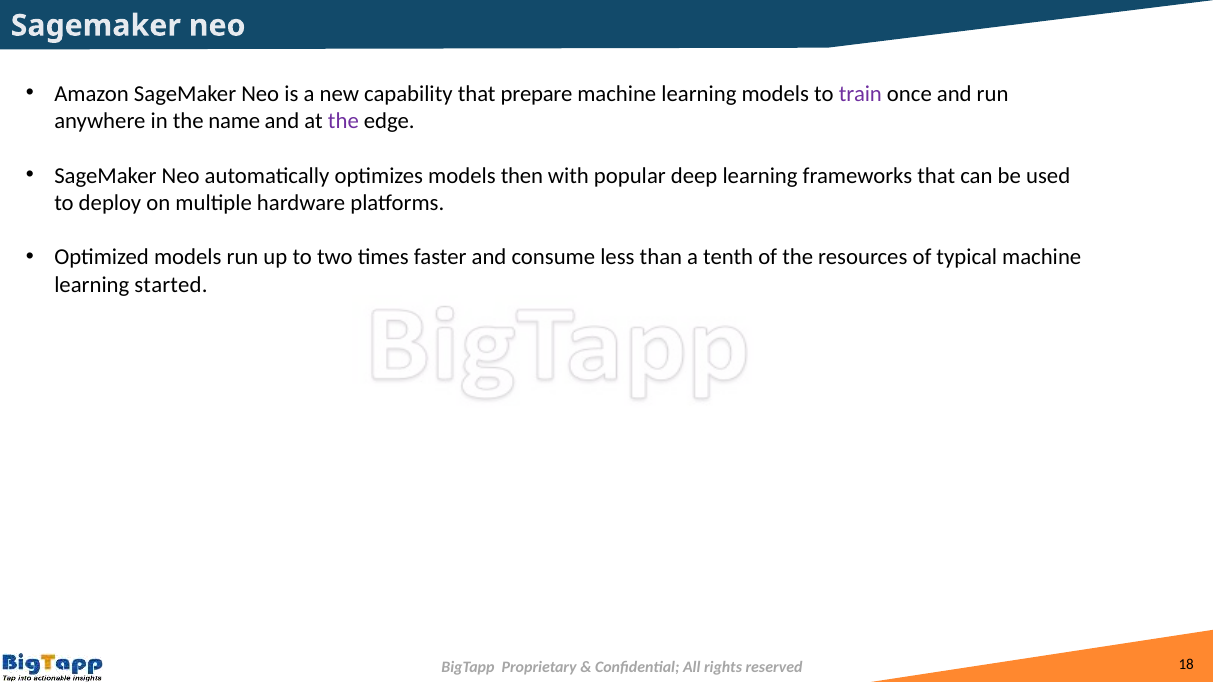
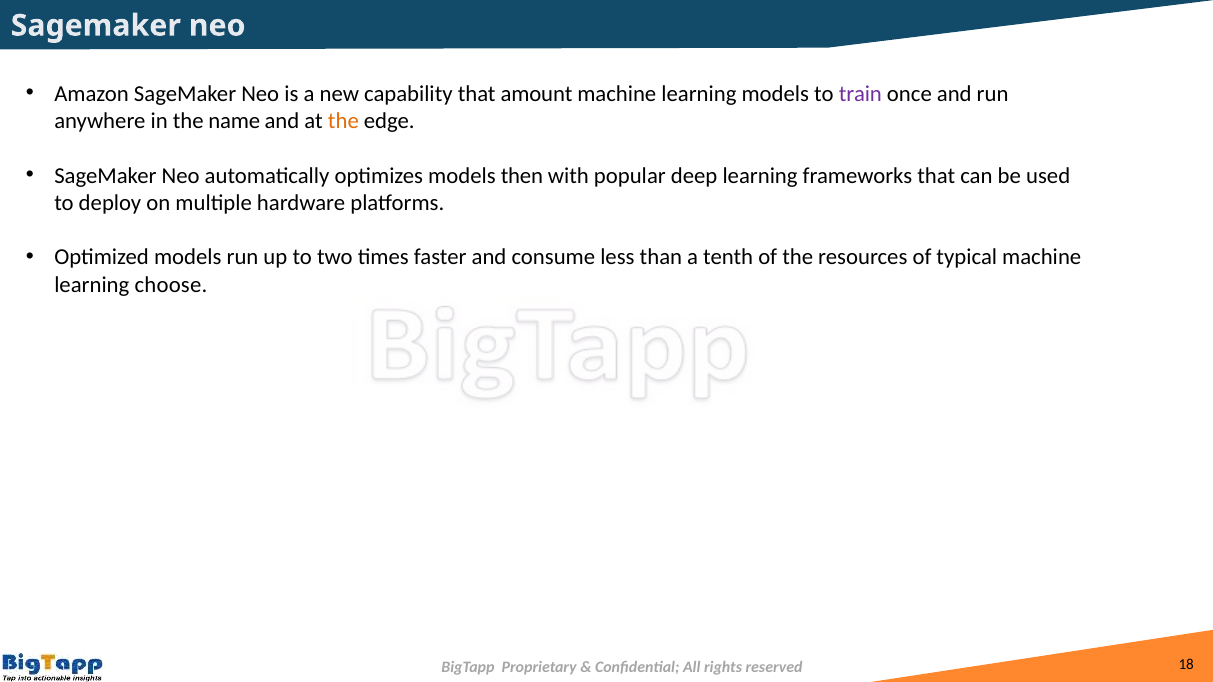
prepare: prepare -> amount (537, 94)
the colour: purple -> orange (343, 121)
started: started -> choose (171, 285)
